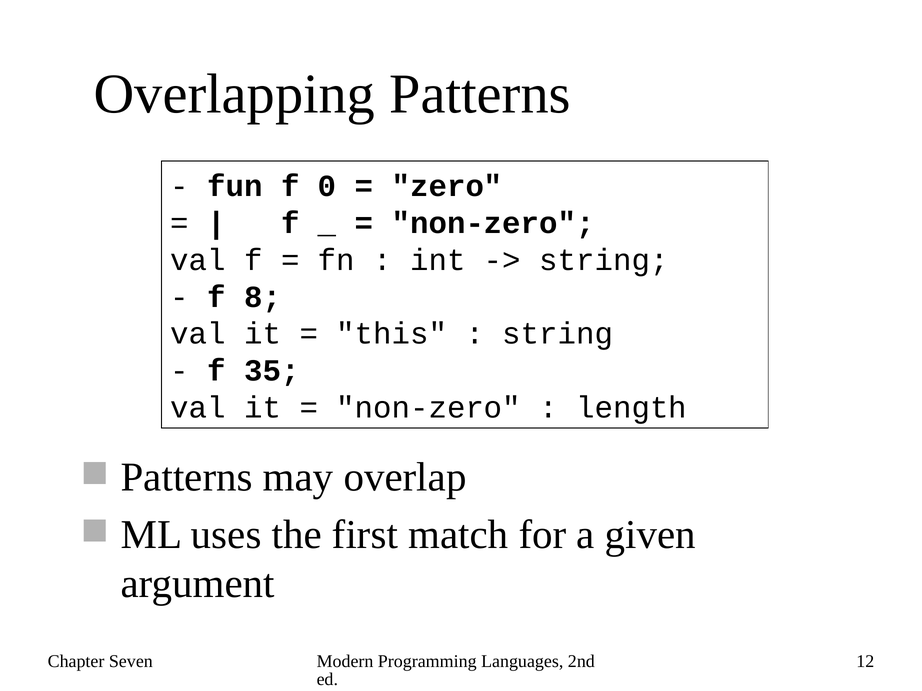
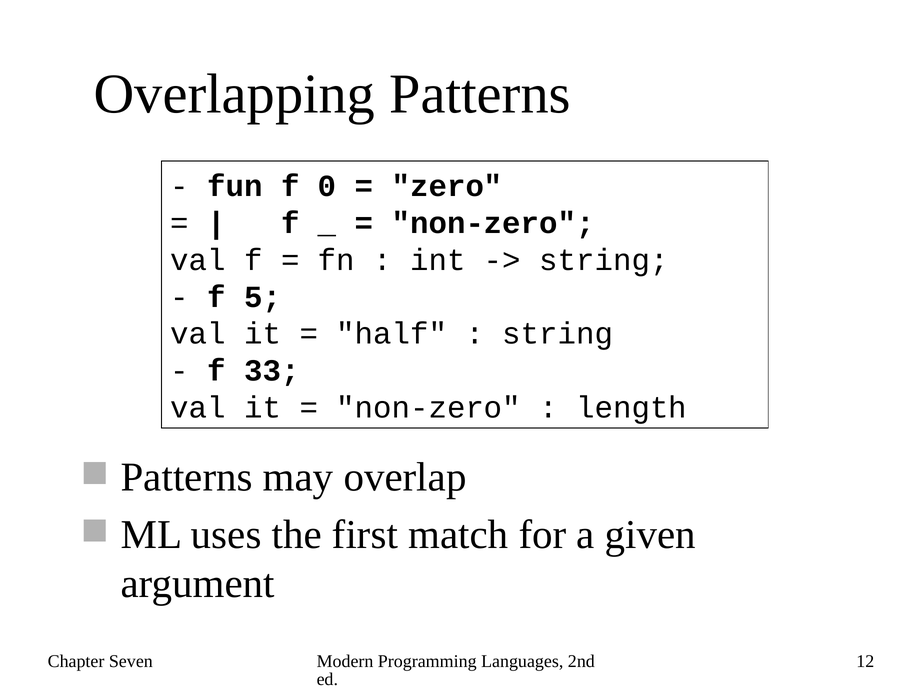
8: 8 -> 5 (263, 297)
this: this -> half (392, 334)
35: 35 -> 33 (272, 371)
